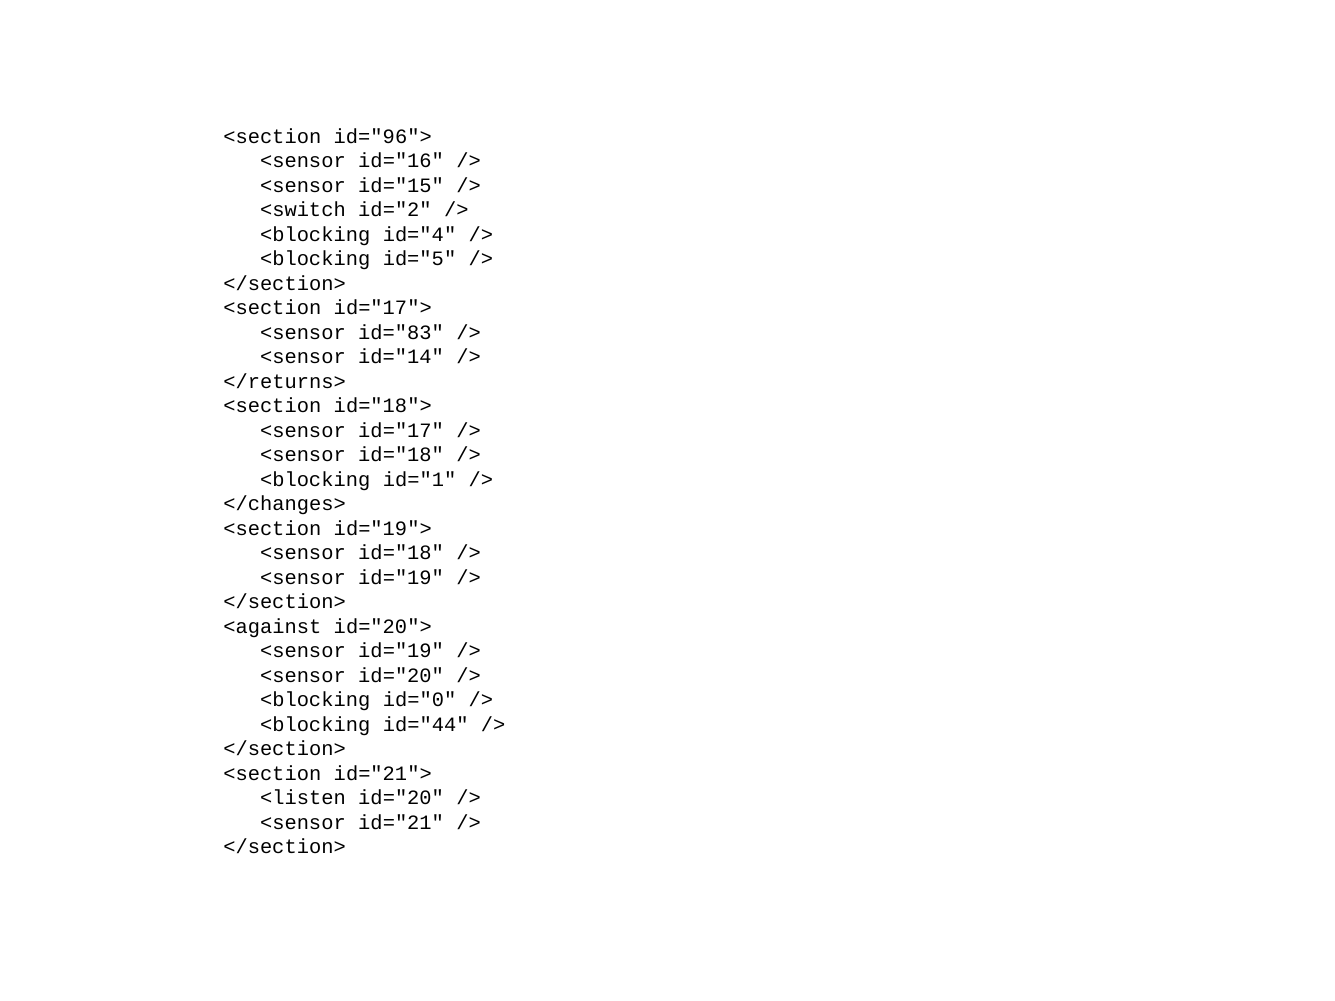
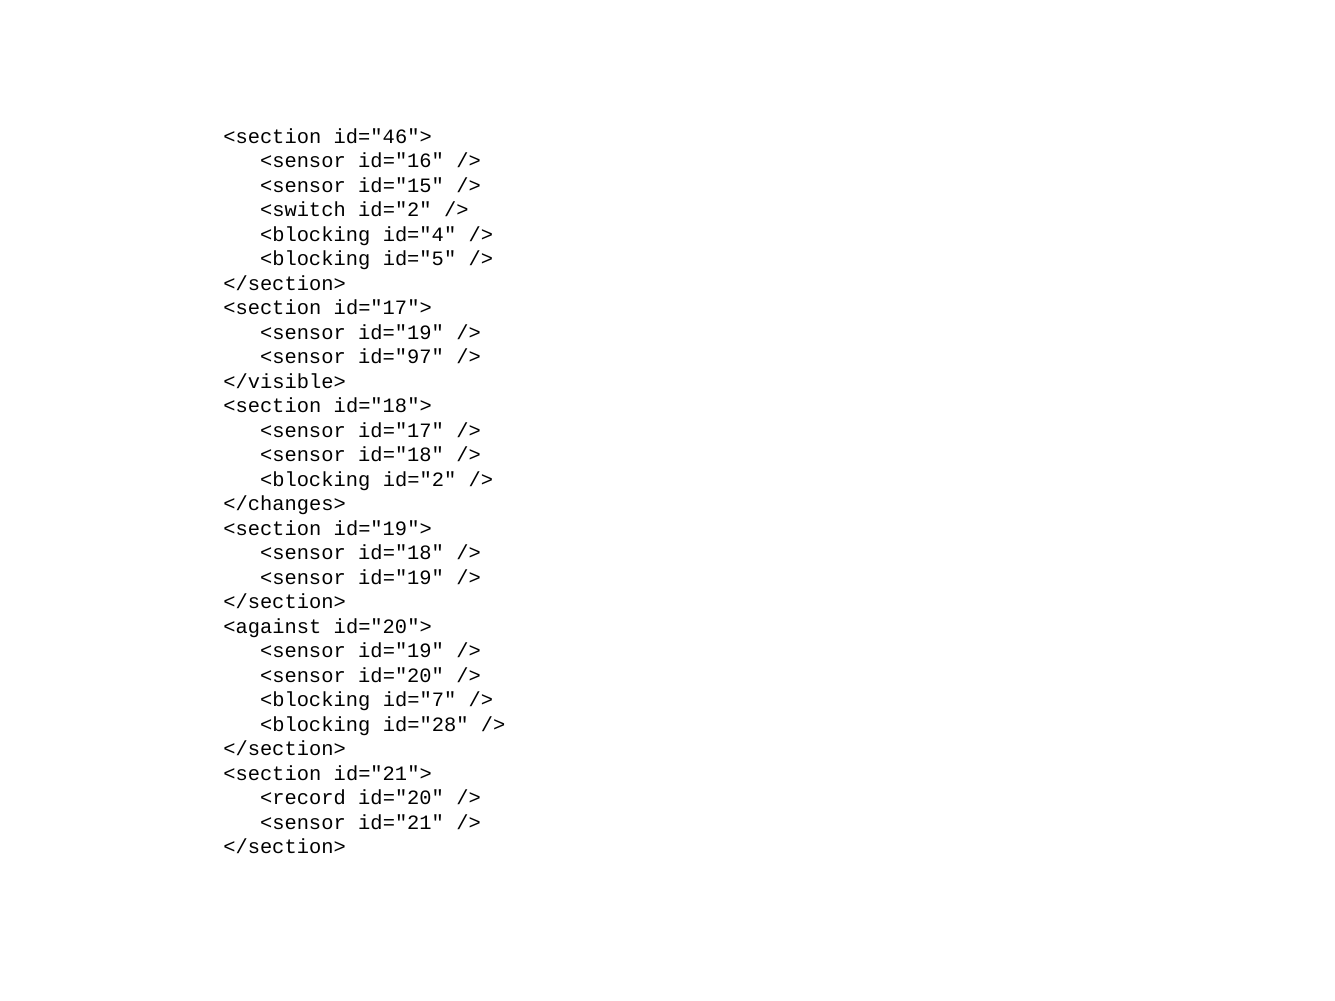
id="96">: id="96"> -> id="46"> (383, 137)
id="83: id="83 -> id="19 (401, 333)
id="14: id="14 -> id="97 (401, 357)
</returns>: </returns> -> </visible> (285, 382)
<blocking id="1: id="1 -> id="2 (420, 480)
id="0: id="0 -> id="7 (420, 700)
id="44: id="44 -> id="28 (426, 725)
<listen: <listen -> <record (303, 798)
